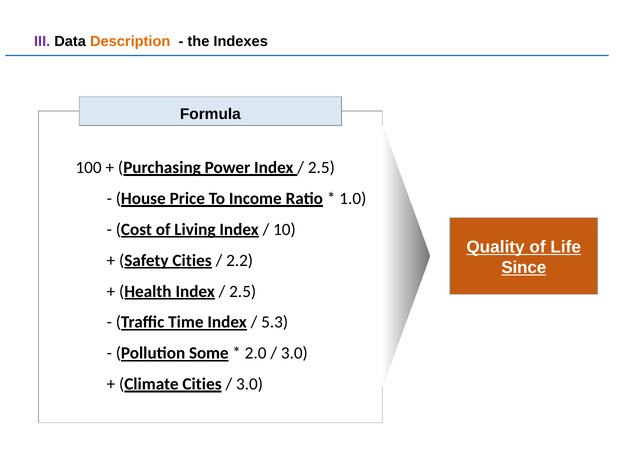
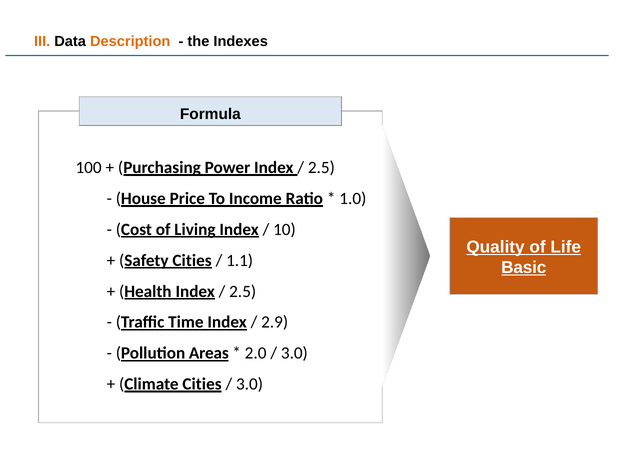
III colour: purple -> orange (42, 41)
2.2: 2.2 -> 1.1 (240, 260)
Since: Since -> Basic (524, 267)
5.3: 5.3 -> 2.9 (275, 322)
Some: Some -> Areas (209, 353)
